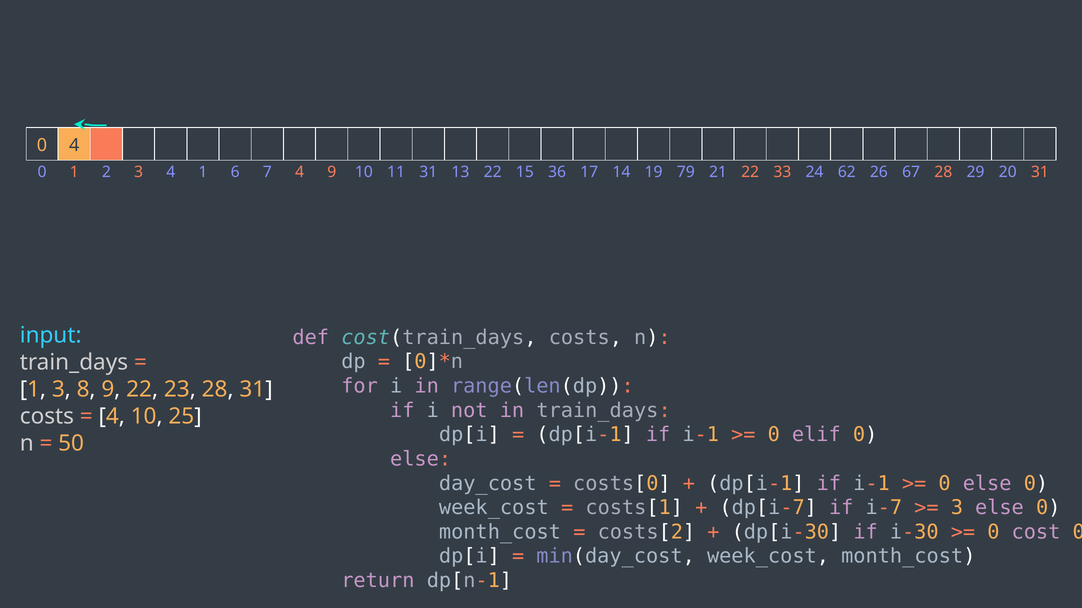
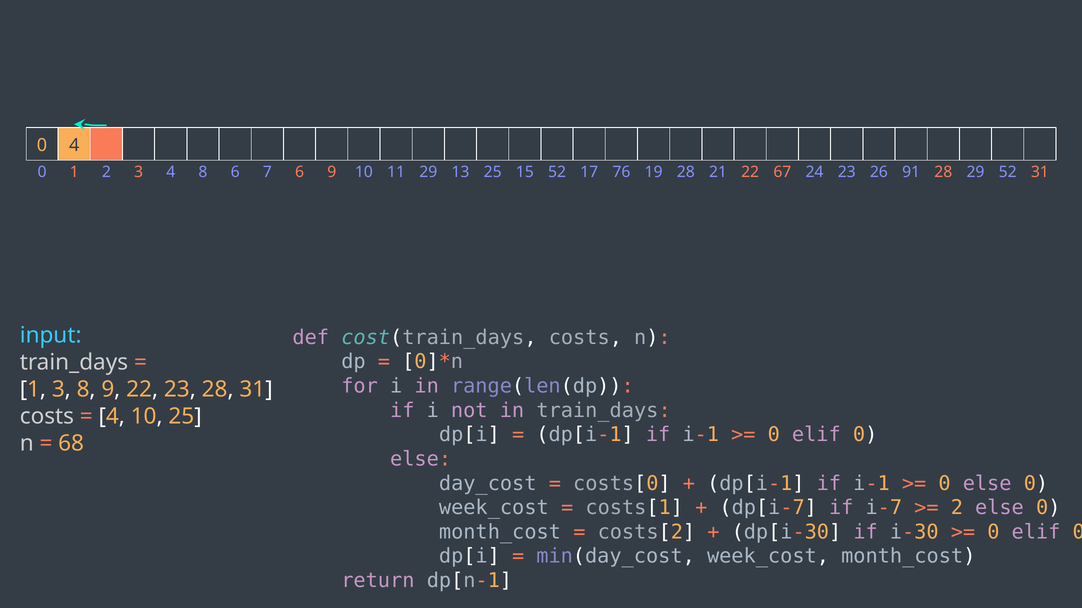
4 1: 1 -> 8 (203, 172)
7 4: 4 -> 6 (300, 172)
11 31: 31 -> 29 (428, 172)
13 22: 22 -> 25 (493, 172)
15 36: 36 -> 52 (557, 172)
14: 14 -> 76 (621, 172)
19 79: 79 -> 28 (686, 172)
33: 33 -> 67 (782, 172)
24 62: 62 -> 23 (847, 172)
67: 67 -> 91 (911, 172)
29 20: 20 -> 52 (1008, 172)
50: 50 -> 68 (71, 444)
3: 3 -> 2 (957, 508)
cost: cost -> elif (1036, 532)
